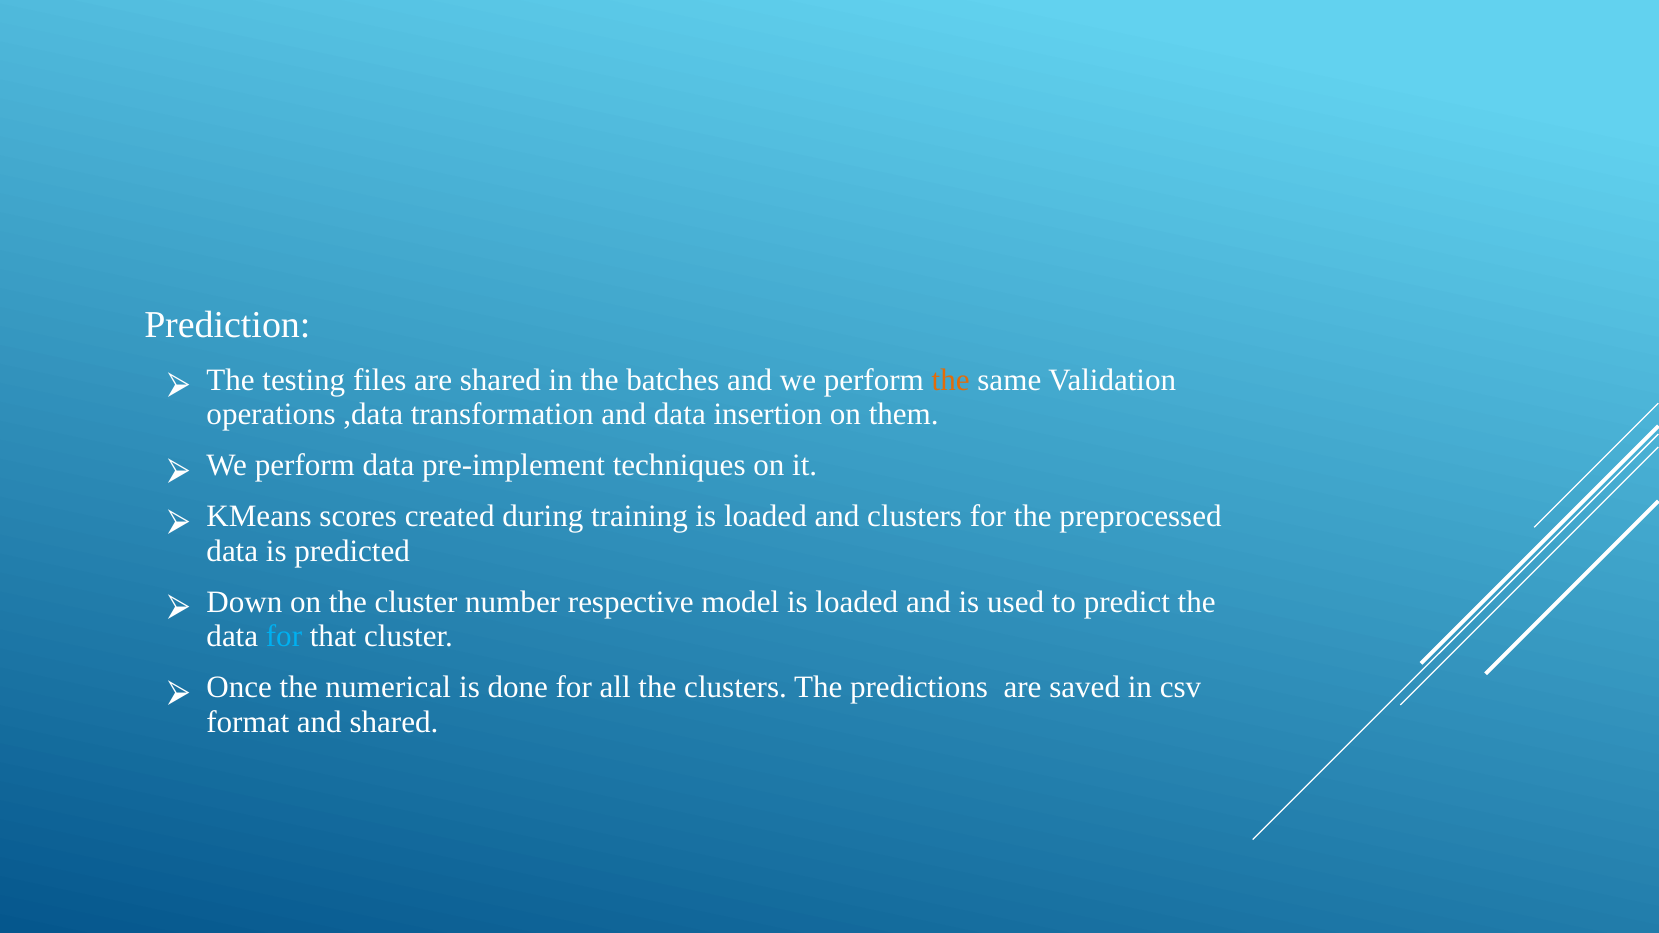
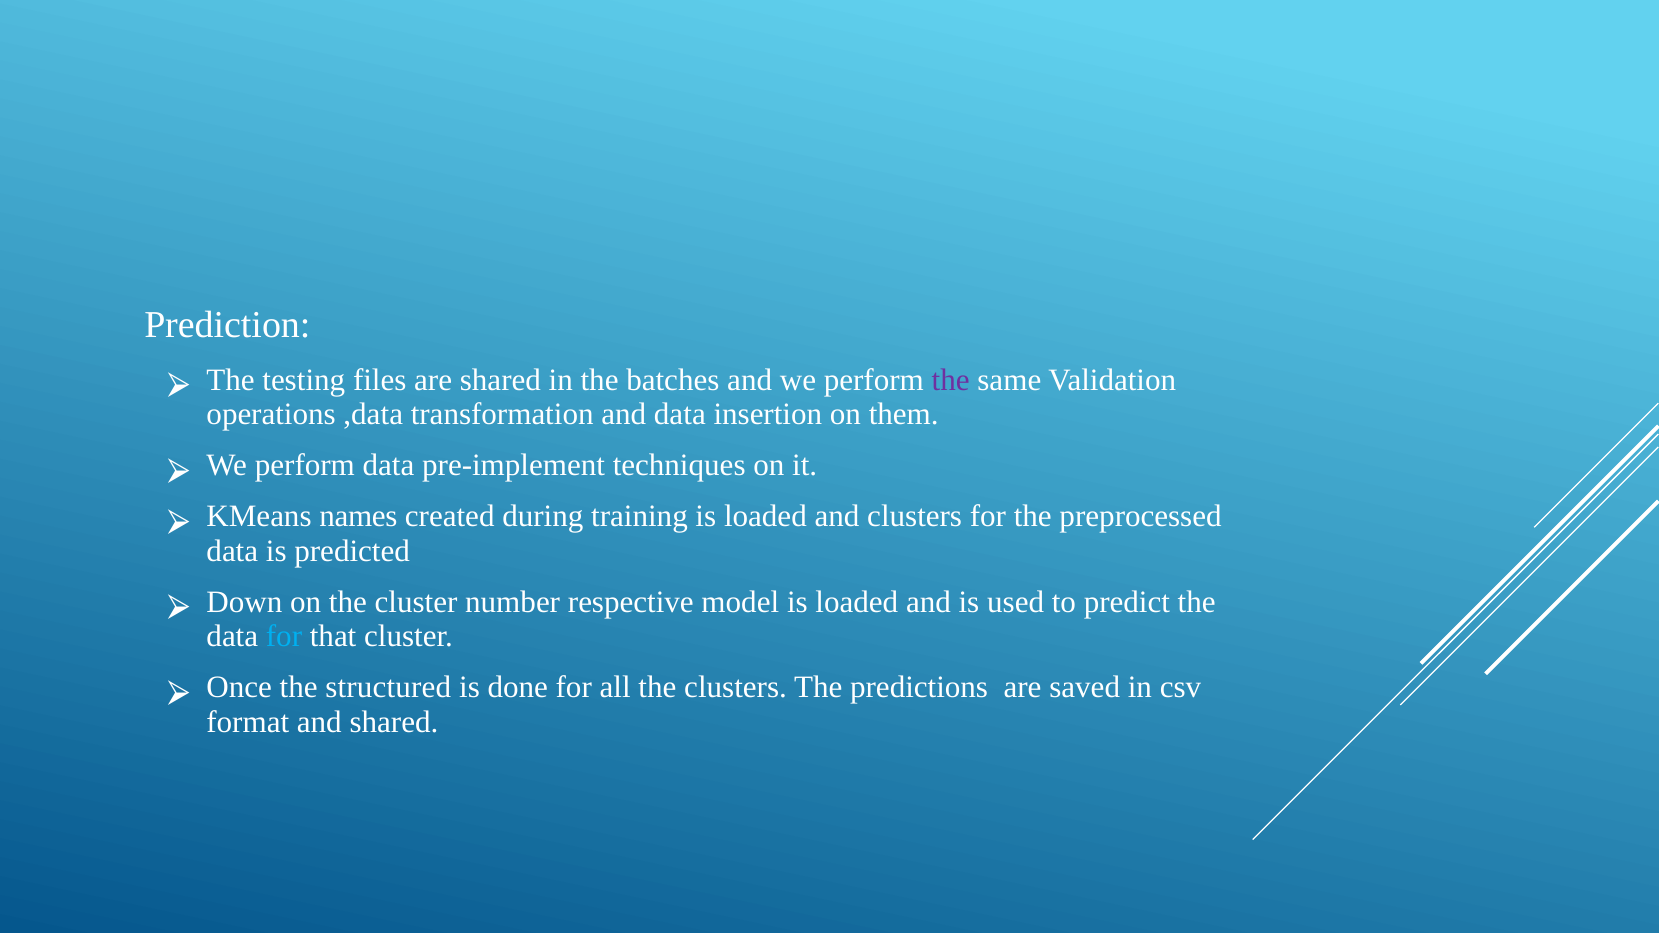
the colour: orange -> purple (951, 380)
scores: scores -> names (358, 517)
numerical: numerical -> structured (388, 688)
